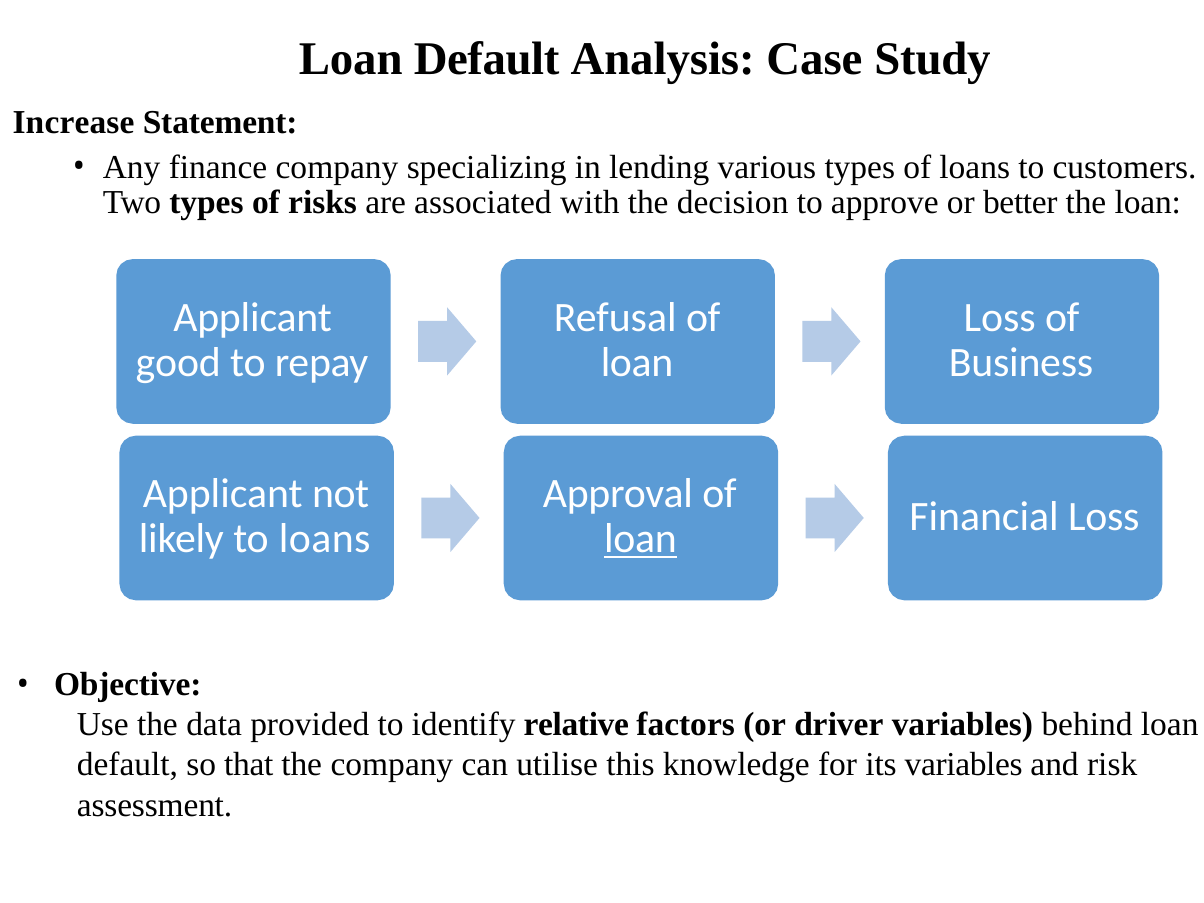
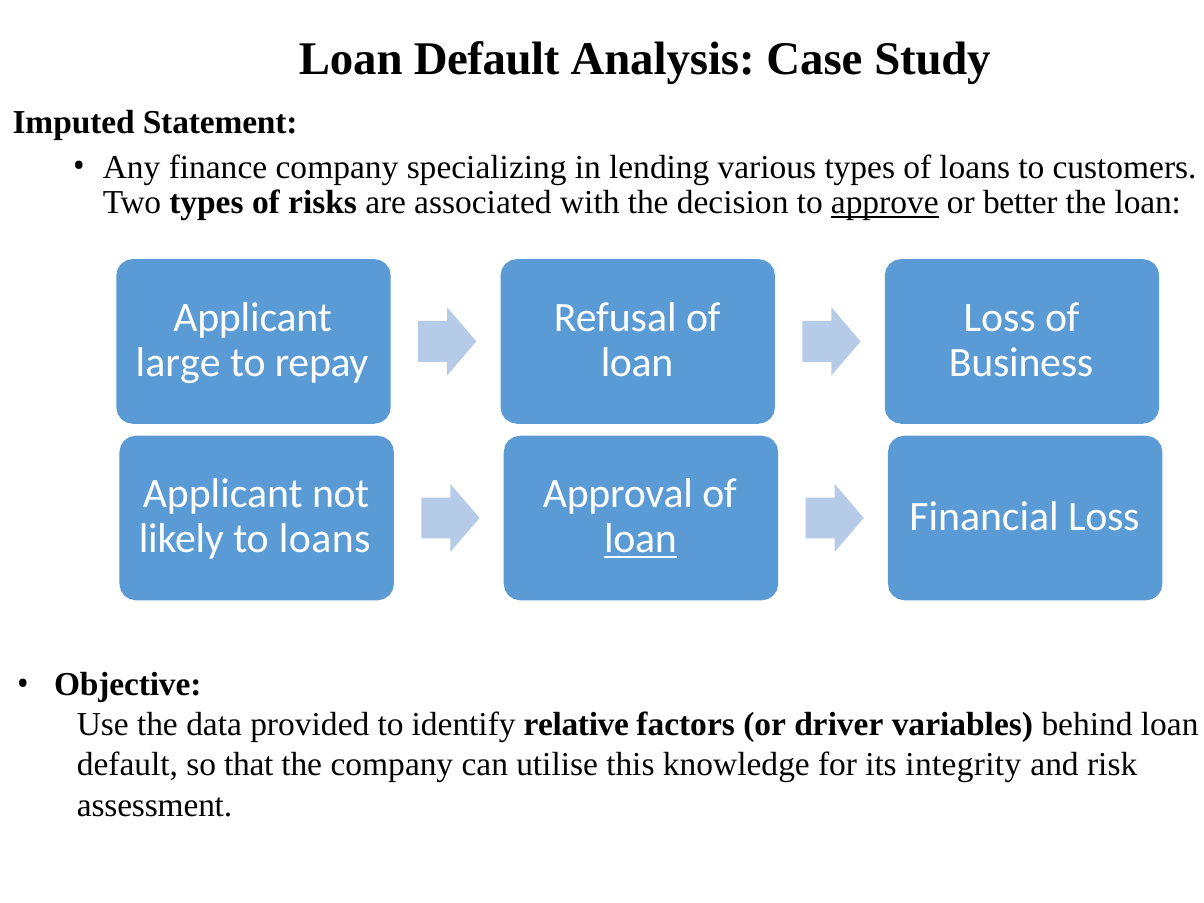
Increase: Increase -> Imputed (74, 122)
approve underline: none -> present (885, 203)
good: good -> large (178, 363)
its variables: variables -> integrity (963, 765)
